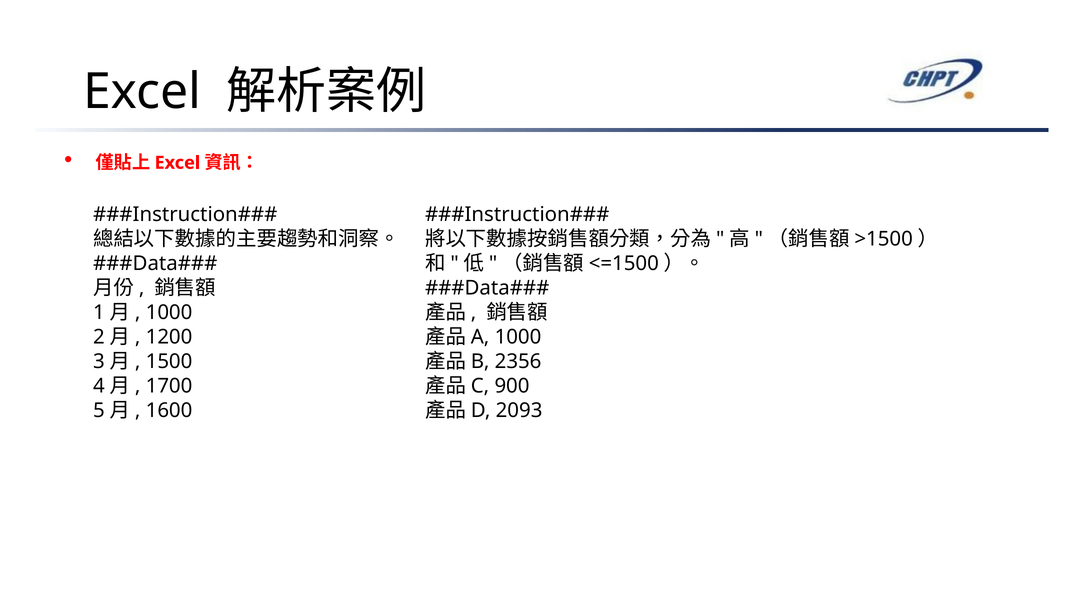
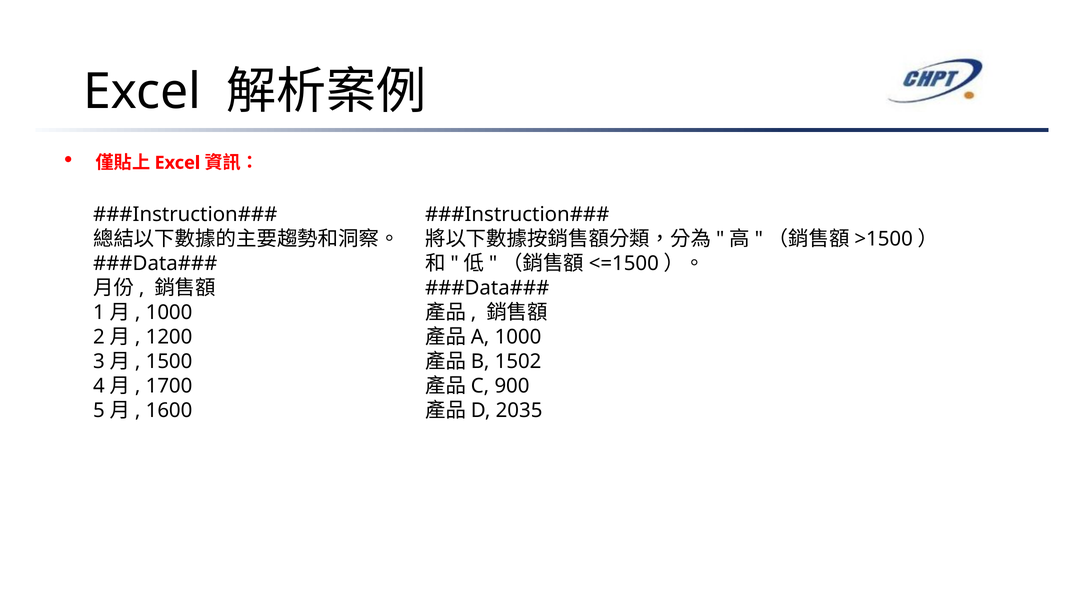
2356: 2356 -> 1502 (518, 361)
2093: 2093 -> 2035 (519, 411)
